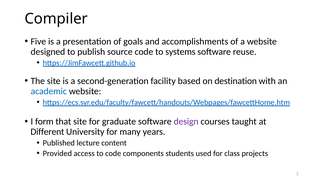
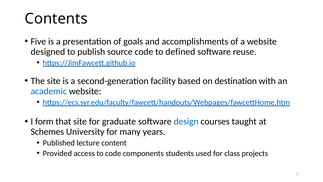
Compiler: Compiler -> Contents (56, 19)
systems: systems -> defined (180, 52)
design colour: purple -> blue (186, 121)
Different: Different -> Schemes (47, 132)
